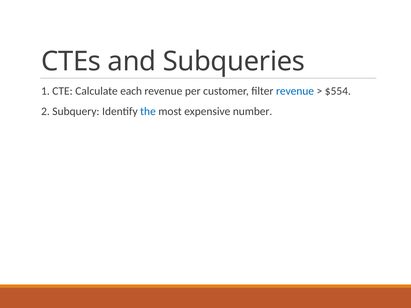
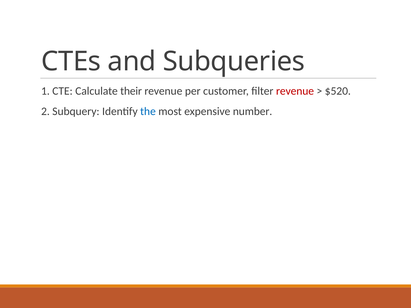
each: each -> their (131, 91)
revenue colour: blue -> red (295, 91)
$554: $554 -> $520 (338, 91)
